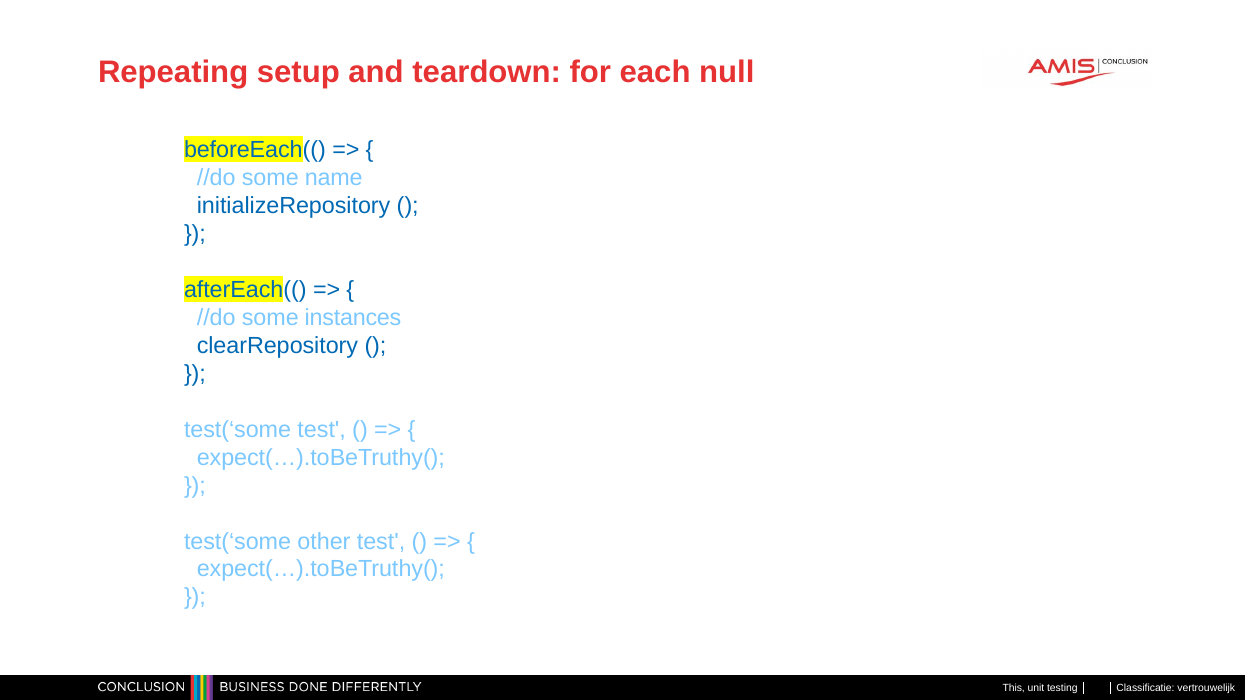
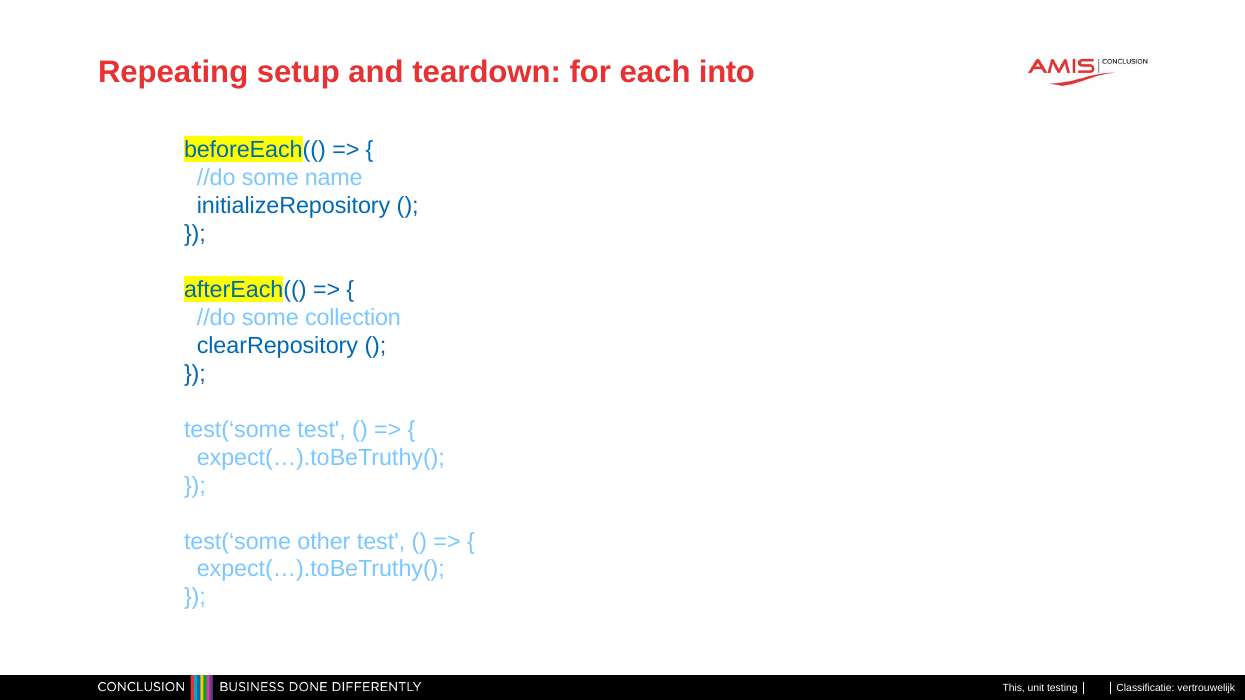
null: null -> into (727, 73)
instances: instances -> collection (353, 318)
